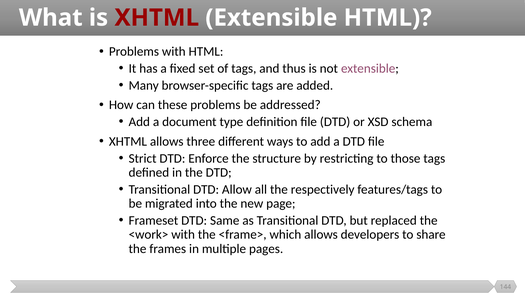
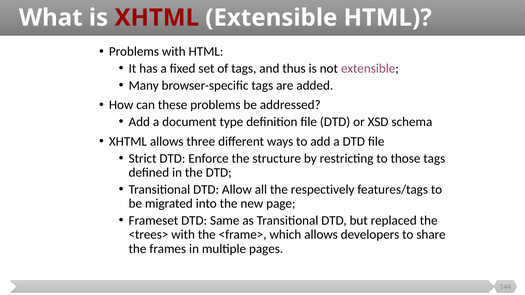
<work>: <work> -> <trees> (148, 235)
